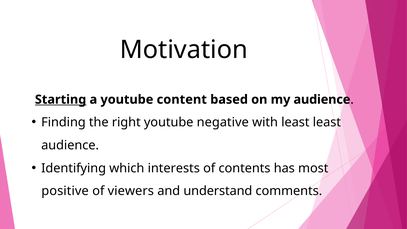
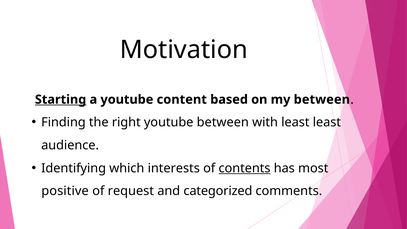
my audience: audience -> between (322, 100)
youtube negative: negative -> between (223, 122)
contents underline: none -> present (245, 168)
viewers: viewers -> request (131, 191)
understand: understand -> categorized (218, 191)
